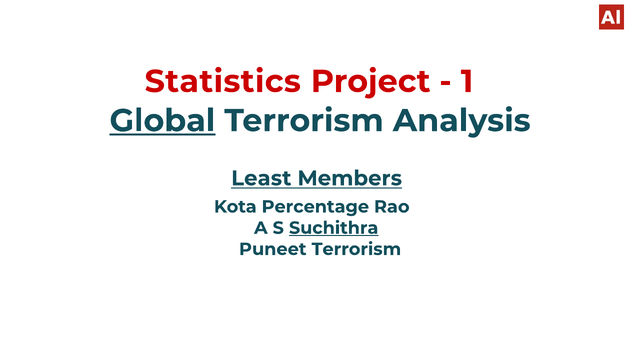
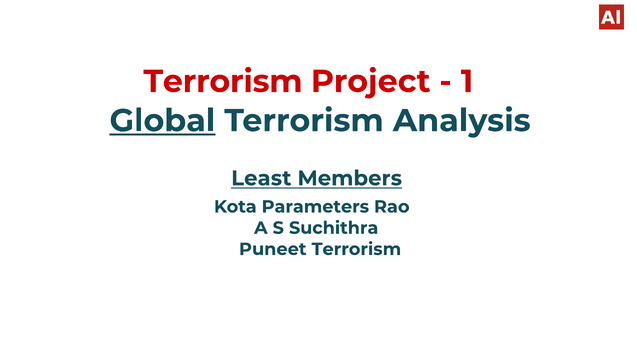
Statistics: Statistics -> Terrorism (223, 82)
Percentage: Percentage -> Parameters (315, 207)
Suchithra underline: present -> none (334, 228)
